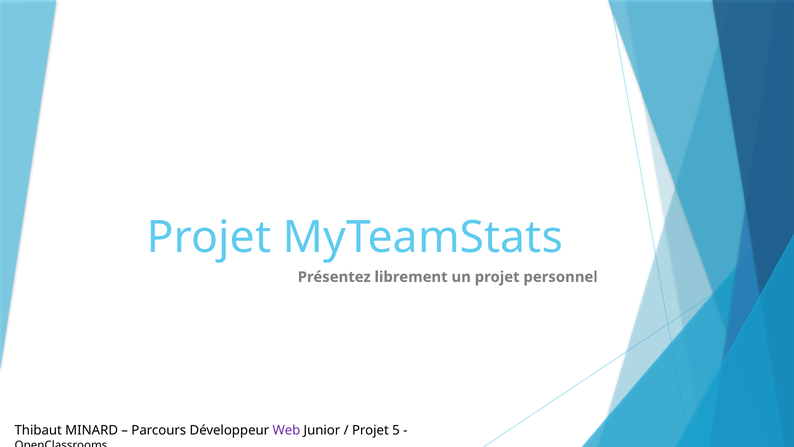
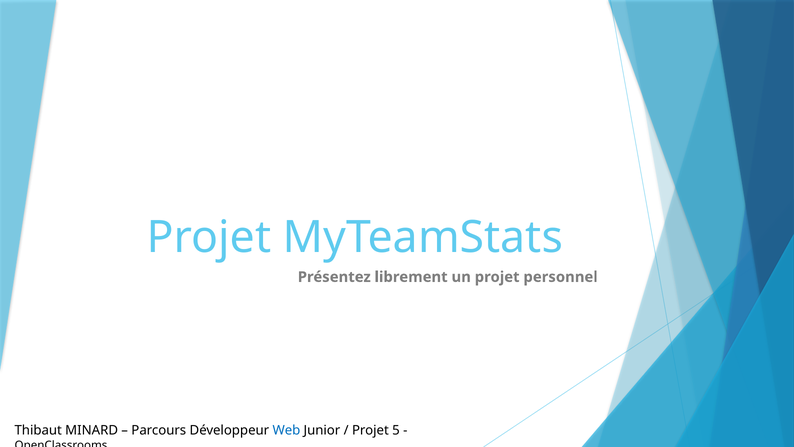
Web colour: purple -> blue (286, 430)
